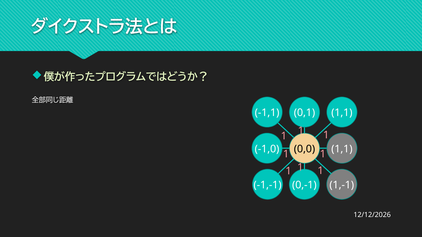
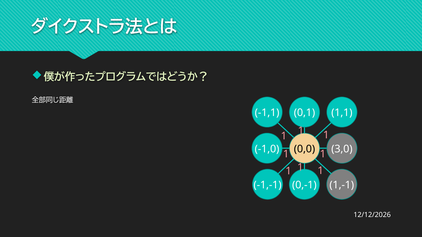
1,1: 1,1 -> 3,0 (342, 149)
